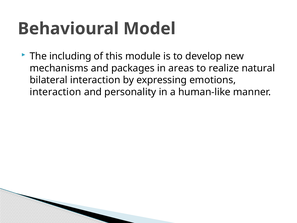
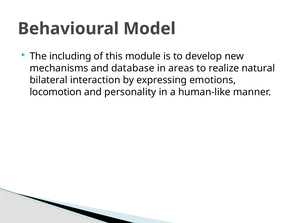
packages: packages -> database (133, 68)
interaction: interaction -> locomotion (56, 92)
